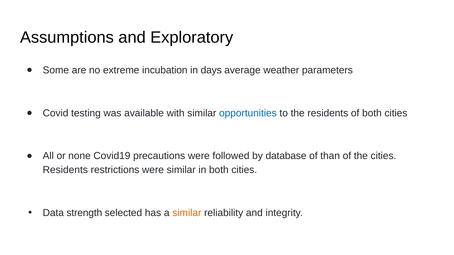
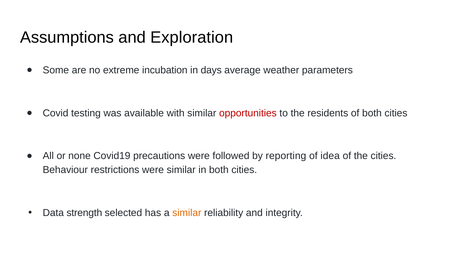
Exploratory: Exploratory -> Exploration (192, 38)
opportunities colour: blue -> red (248, 113)
database: database -> reporting (286, 156)
than: than -> idea (330, 156)
Residents: Residents -> Behaviour (65, 170)
